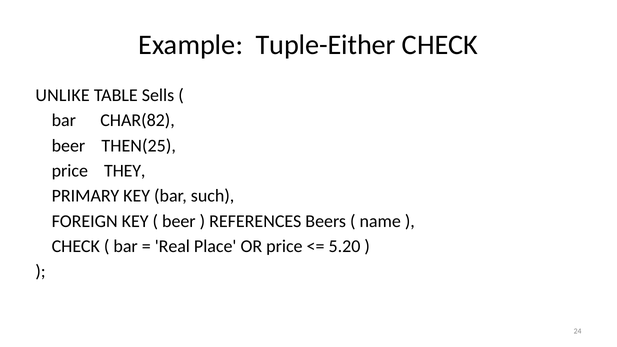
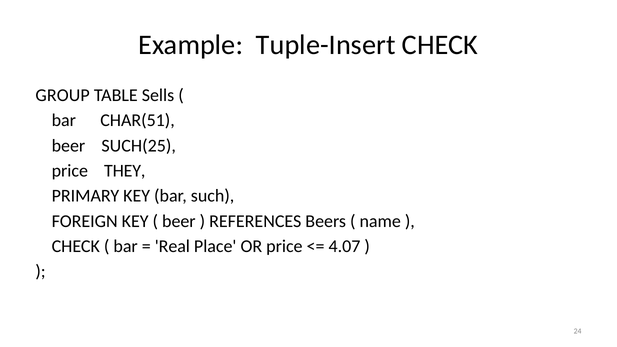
Tuple-Either: Tuple-Either -> Tuple-Insert (326, 45)
UNLIKE: UNLIKE -> GROUP (63, 95)
CHAR(82: CHAR(82 -> CHAR(51 (138, 120)
THEN(25: THEN(25 -> SUCH(25 (139, 146)
5.20: 5.20 -> 4.07 (344, 246)
